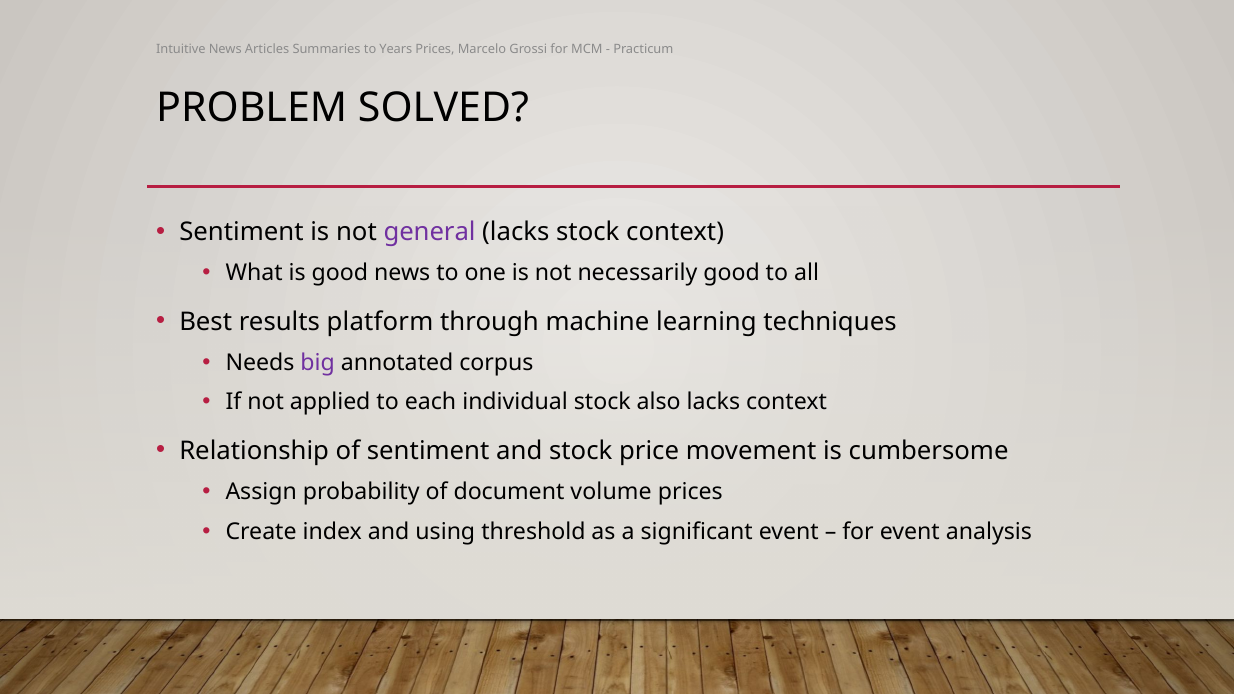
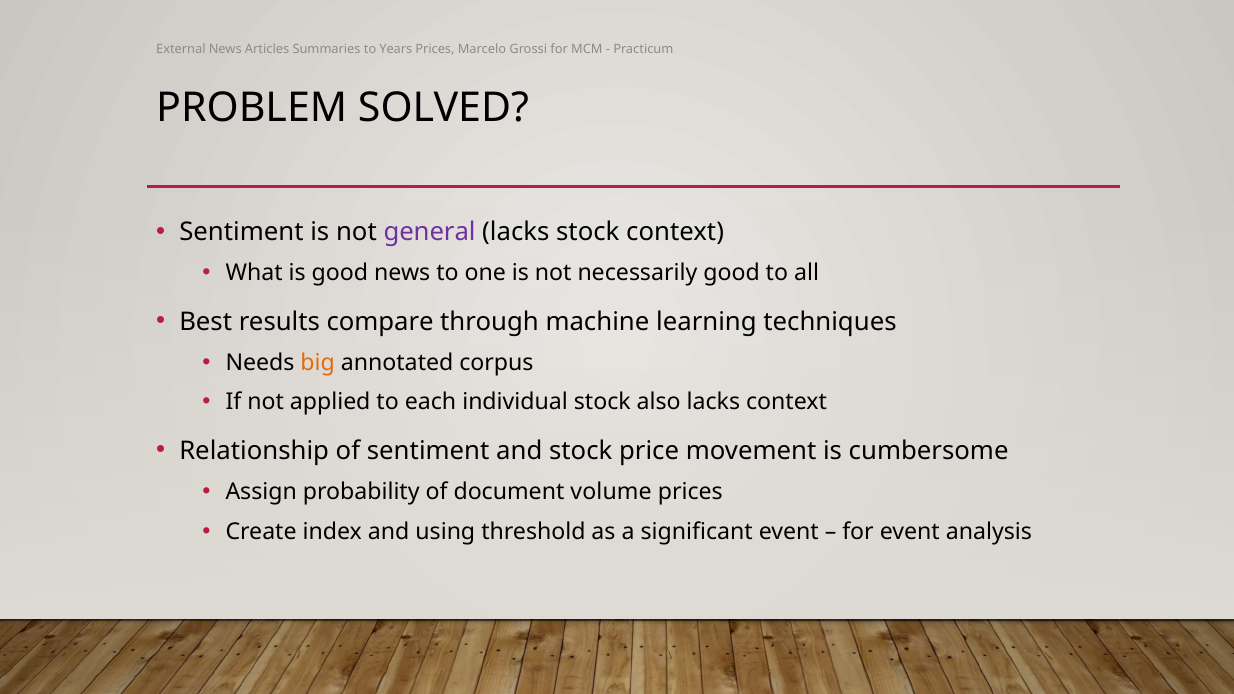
Intuitive: Intuitive -> External (181, 49)
platform: platform -> compare (380, 322)
big colour: purple -> orange (318, 363)
